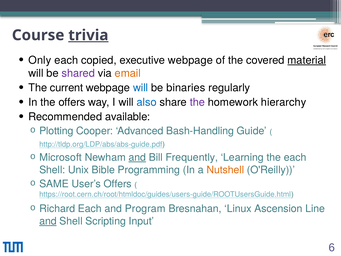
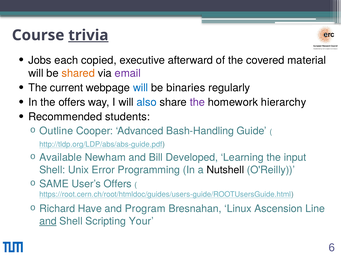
Only: Only -> Jobs (40, 60)
executive webpage: webpage -> afterward (190, 60)
material underline: present -> none (307, 60)
shared colour: purple -> orange (78, 73)
email colour: orange -> purple (128, 73)
available: available -> students (128, 117)
Plotting: Plotting -> Outline (56, 131)
Microsoft: Microsoft -> Available (61, 157)
and underline: present -> none (137, 157)
Frequently: Frequently -> Developed (192, 157)
the each: each -> input (295, 157)
Bible: Bible -> Error (103, 170)
Nutshell colour: orange -> black (225, 170)
Richard Each: Each -> Have (90, 208)
Input: Input -> Your (141, 221)
